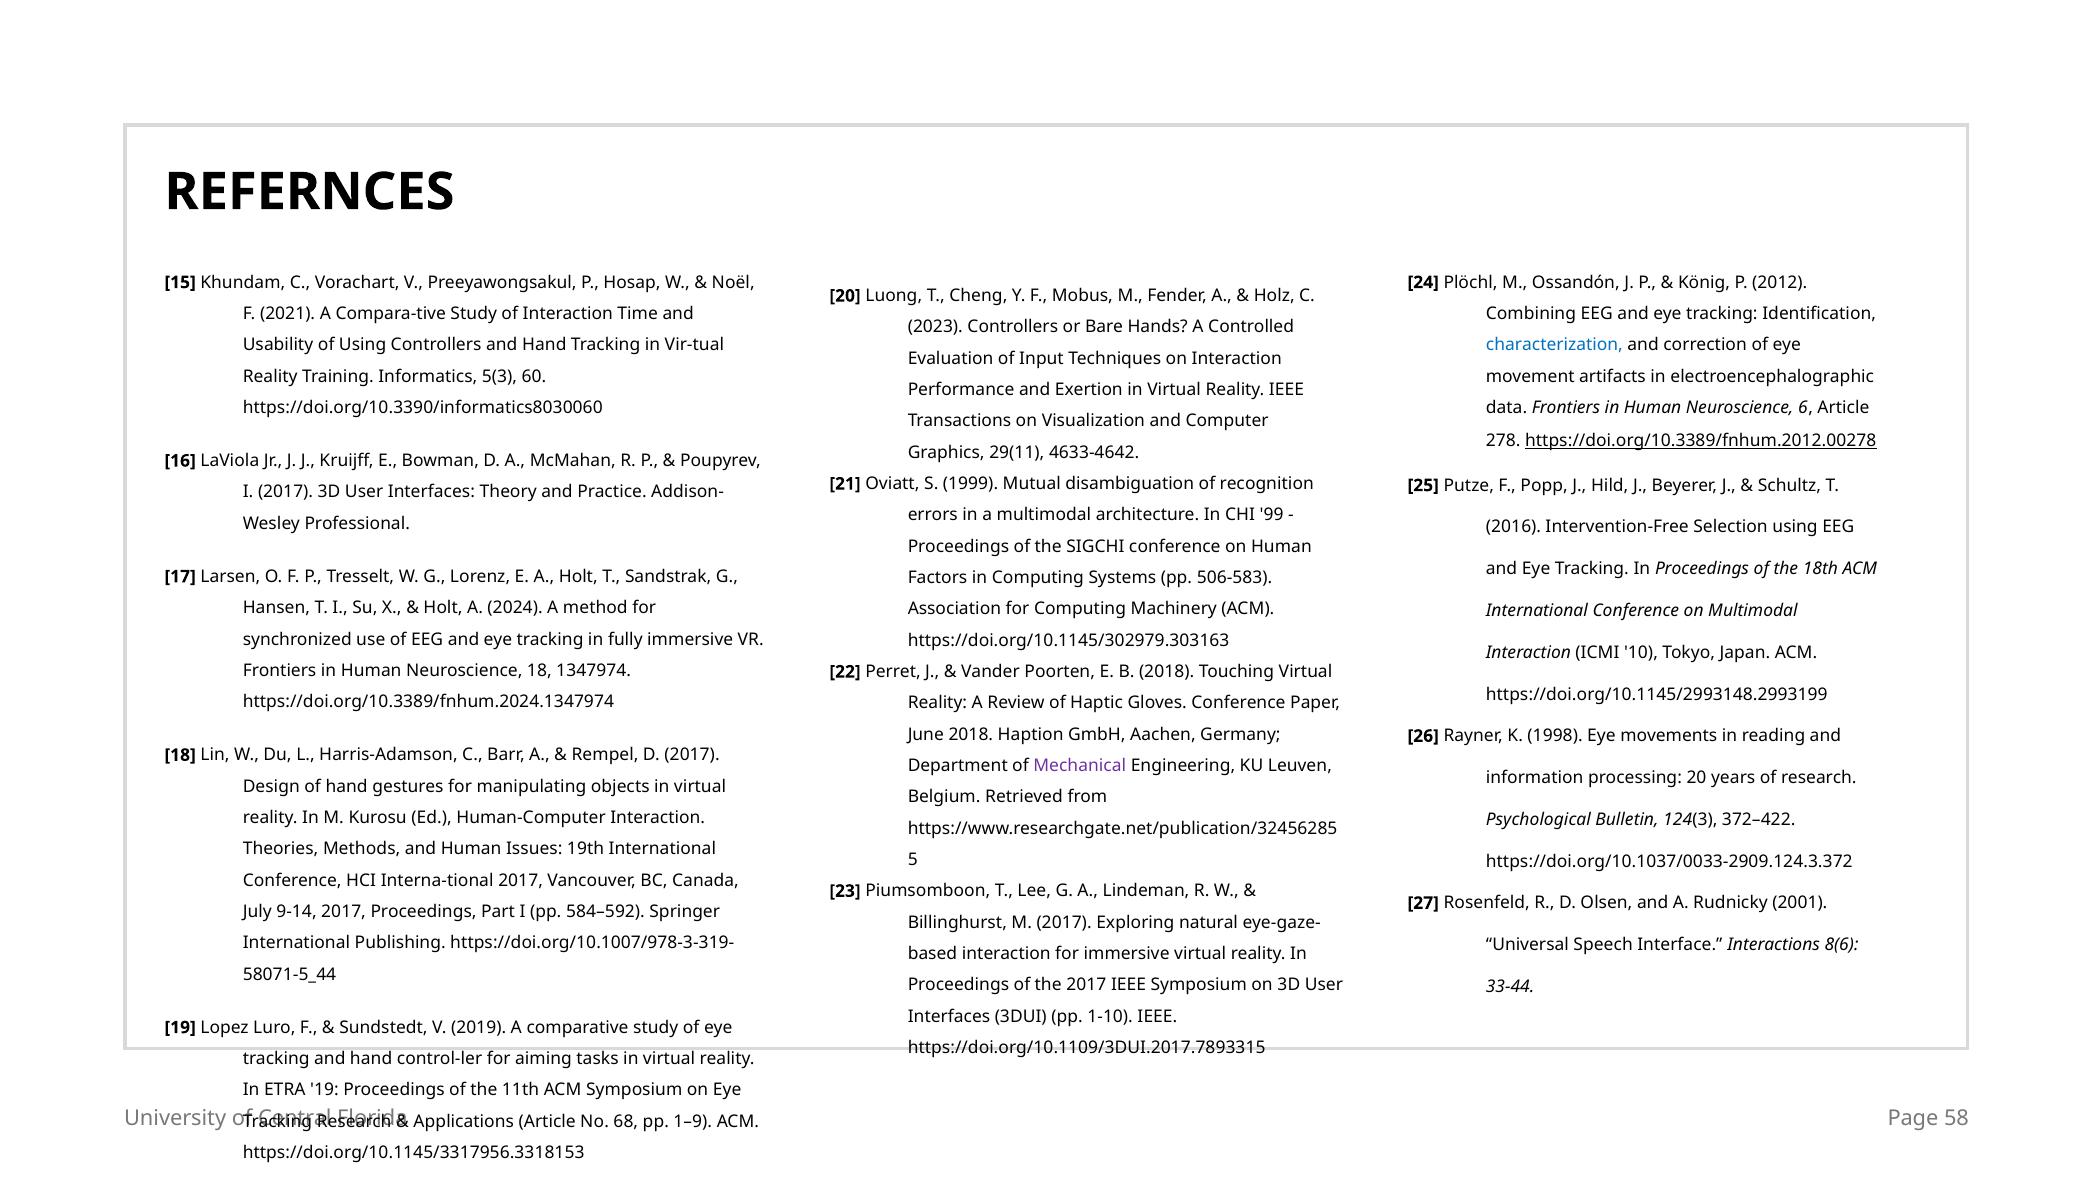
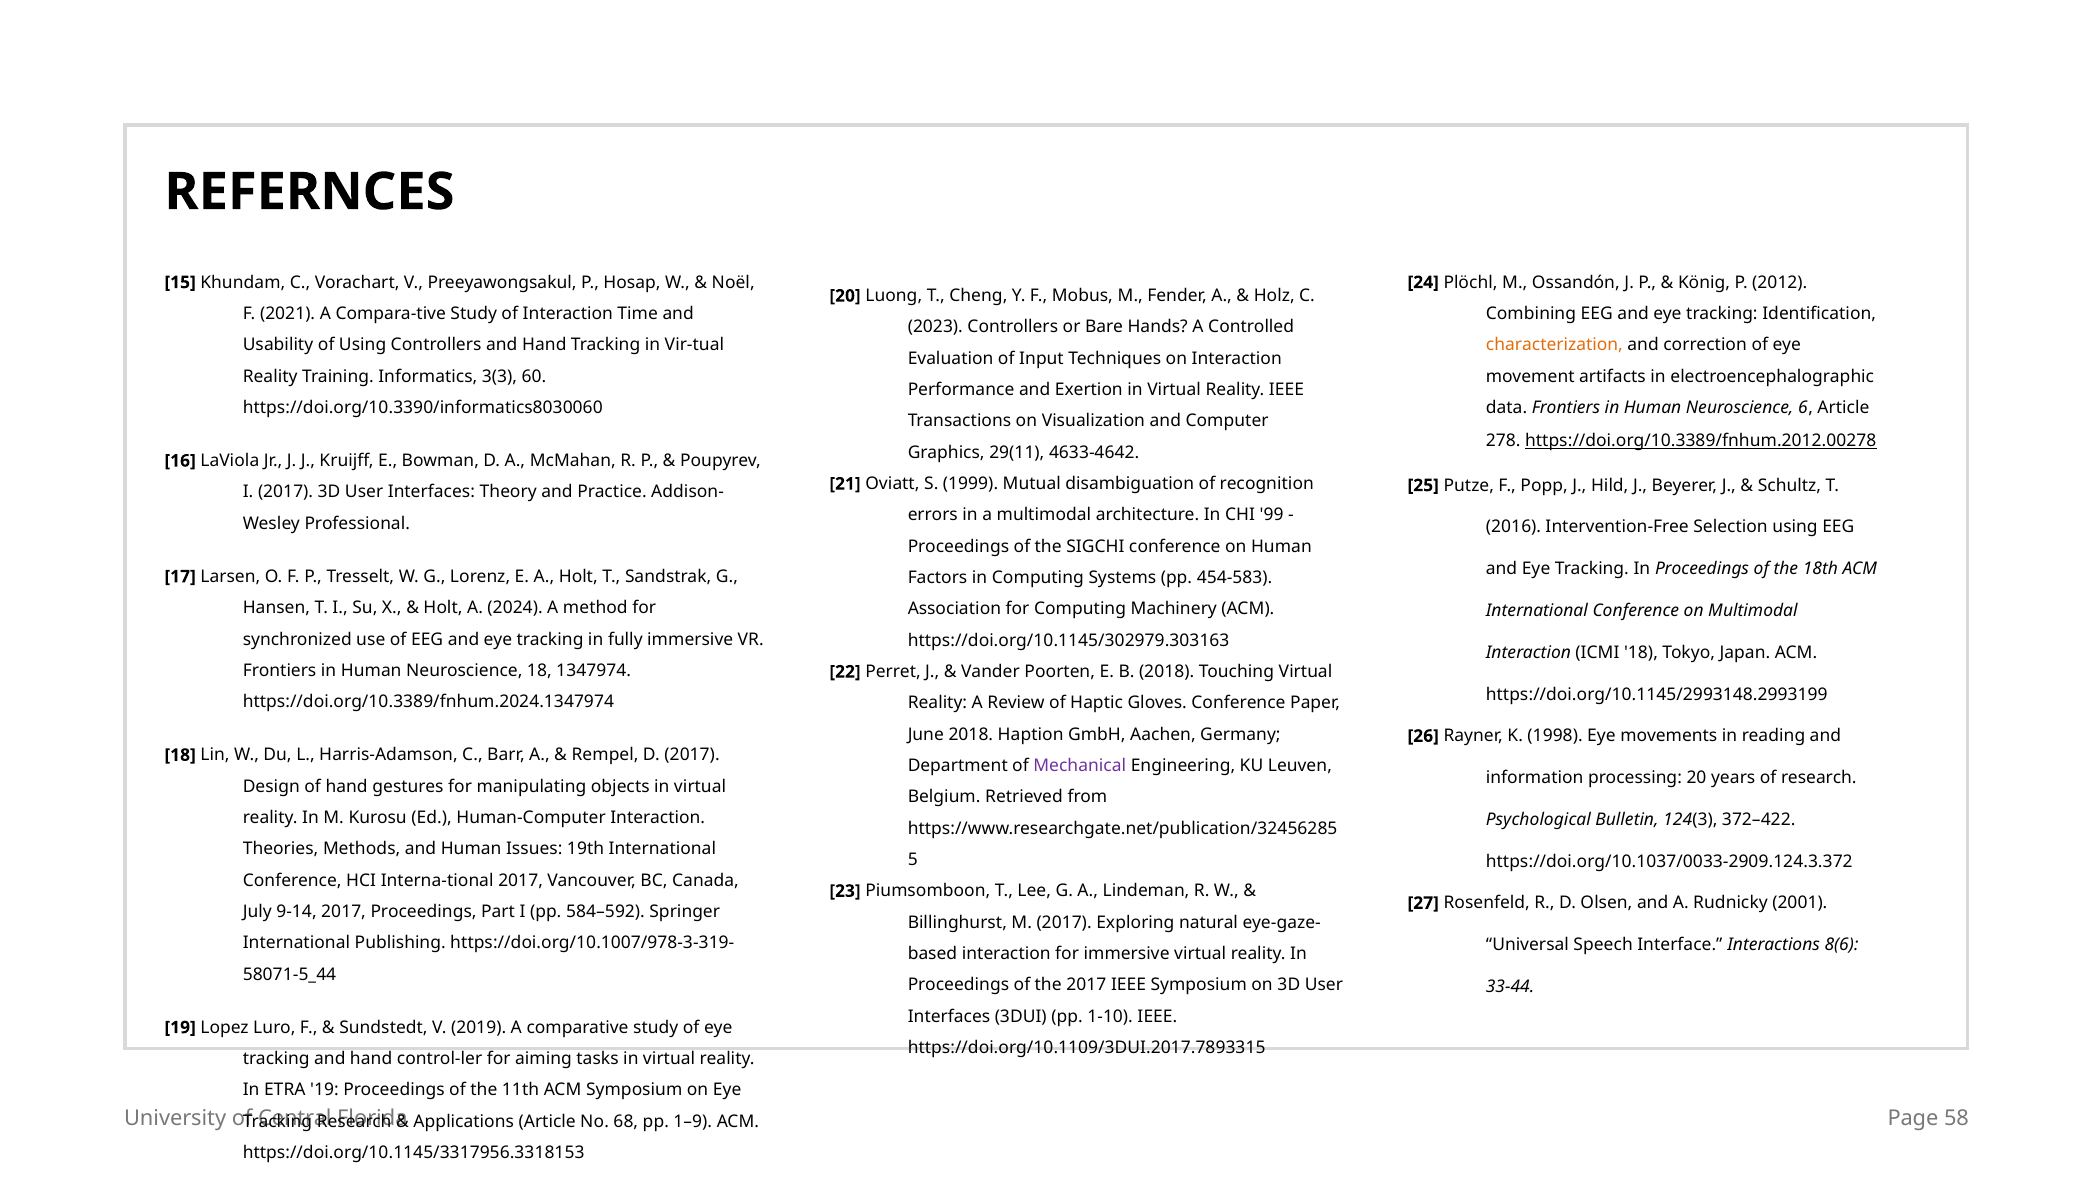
characterization colour: blue -> orange (1554, 345)
5(3: 5(3 -> 3(3 (499, 376)
506-583: 506-583 -> 454-583 (1235, 578)
ICMI 10: 10 -> 18 (1641, 653)
